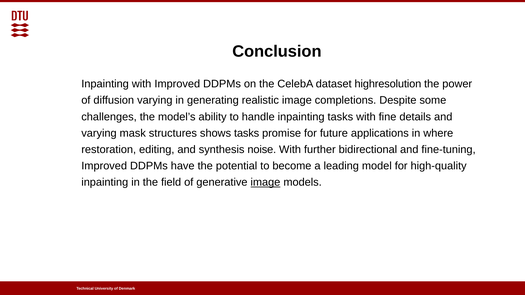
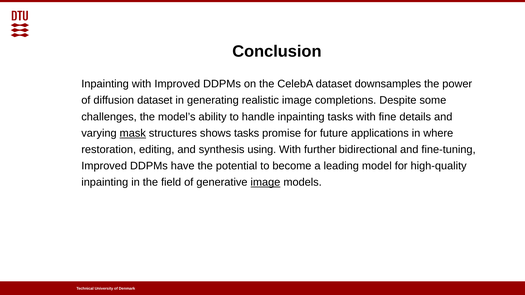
highresolution: highresolution -> downsamples (388, 84)
diffusion varying: varying -> dataset (155, 101)
mask underline: none -> present (133, 133)
noise: noise -> using (262, 150)
